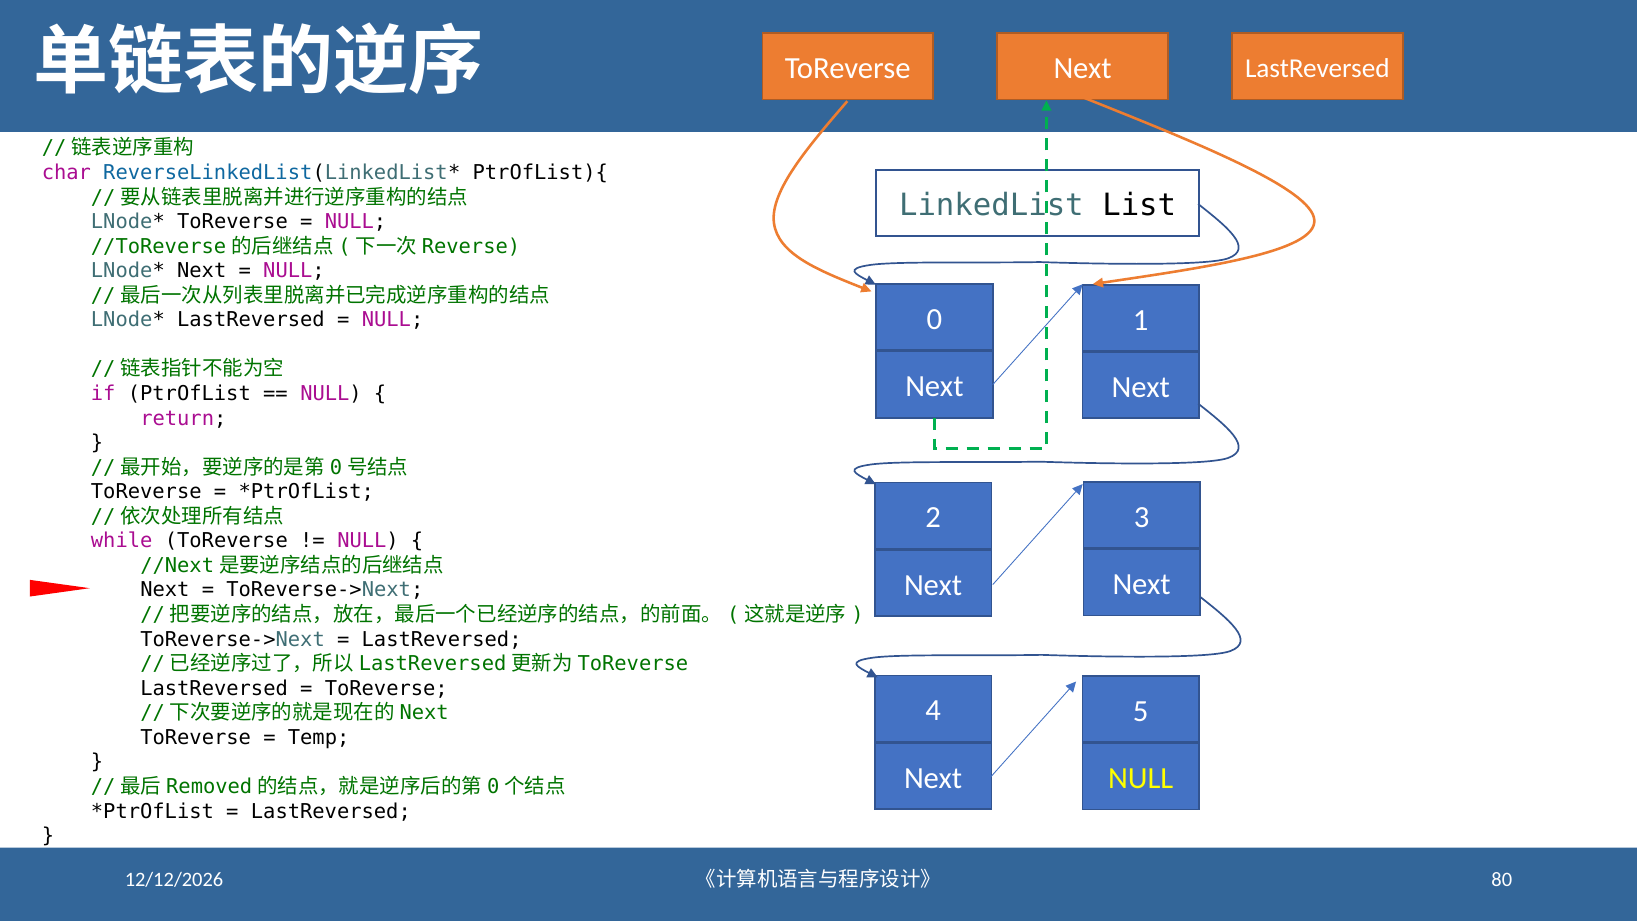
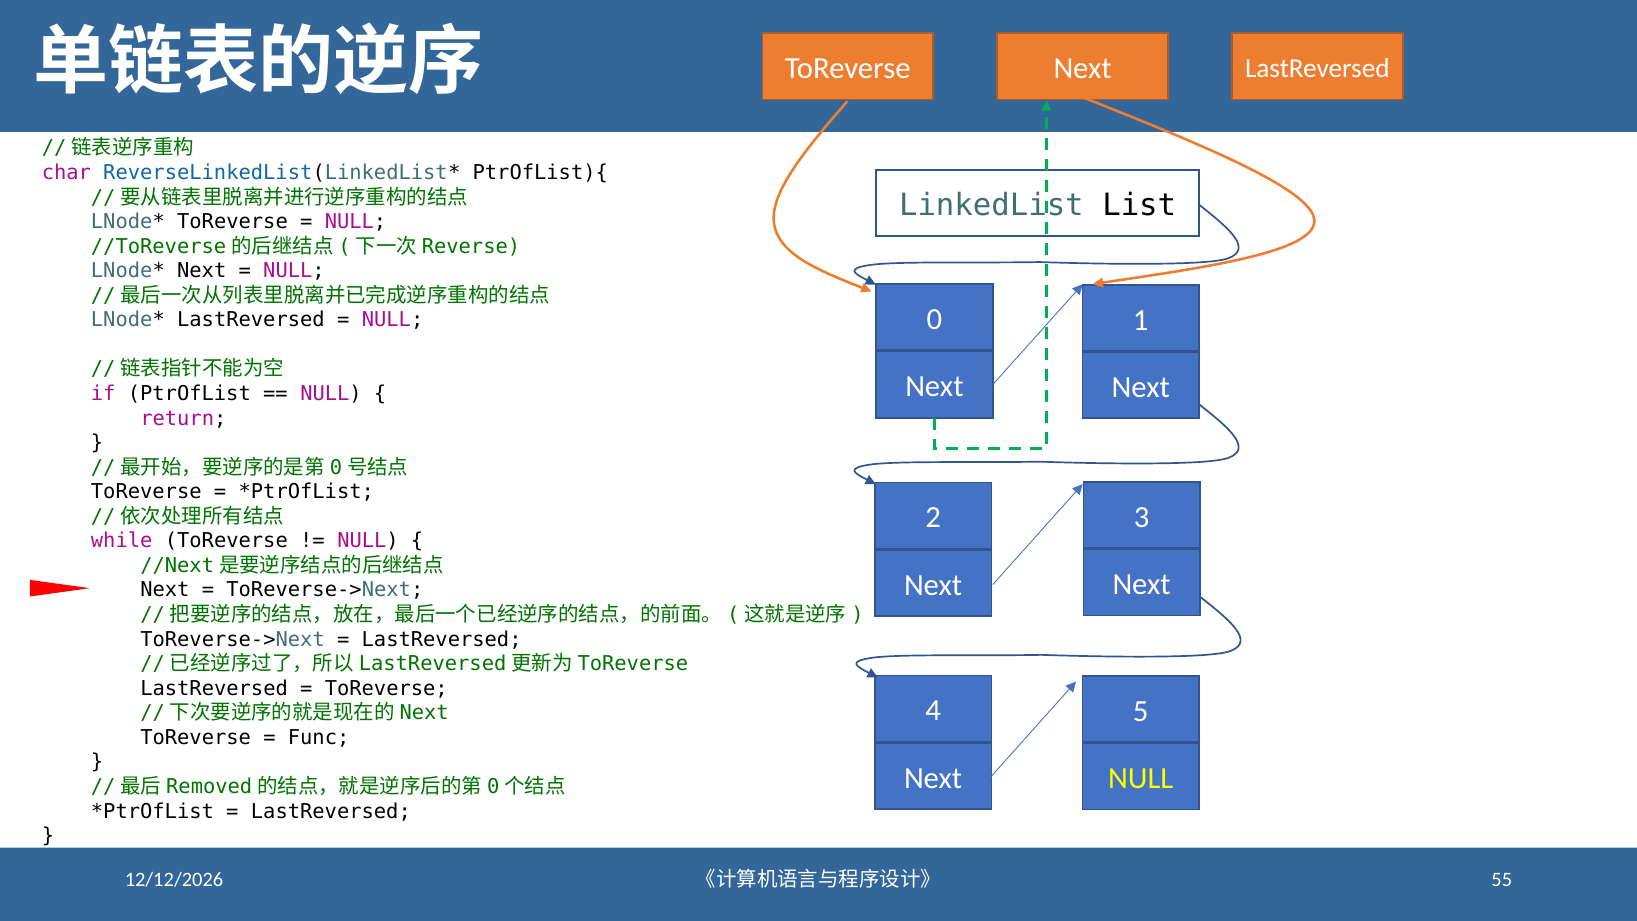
Temp: Temp -> Func (319, 737)
80: 80 -> 55 (1502, 879)
